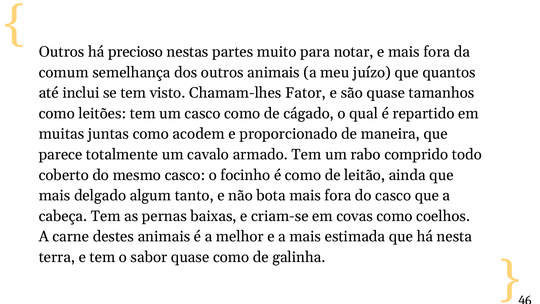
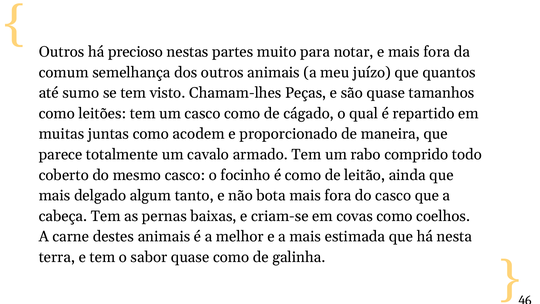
inclui: inclui -> sumo (81, 93)
Fator: Fator -> Peças (306, 93)
